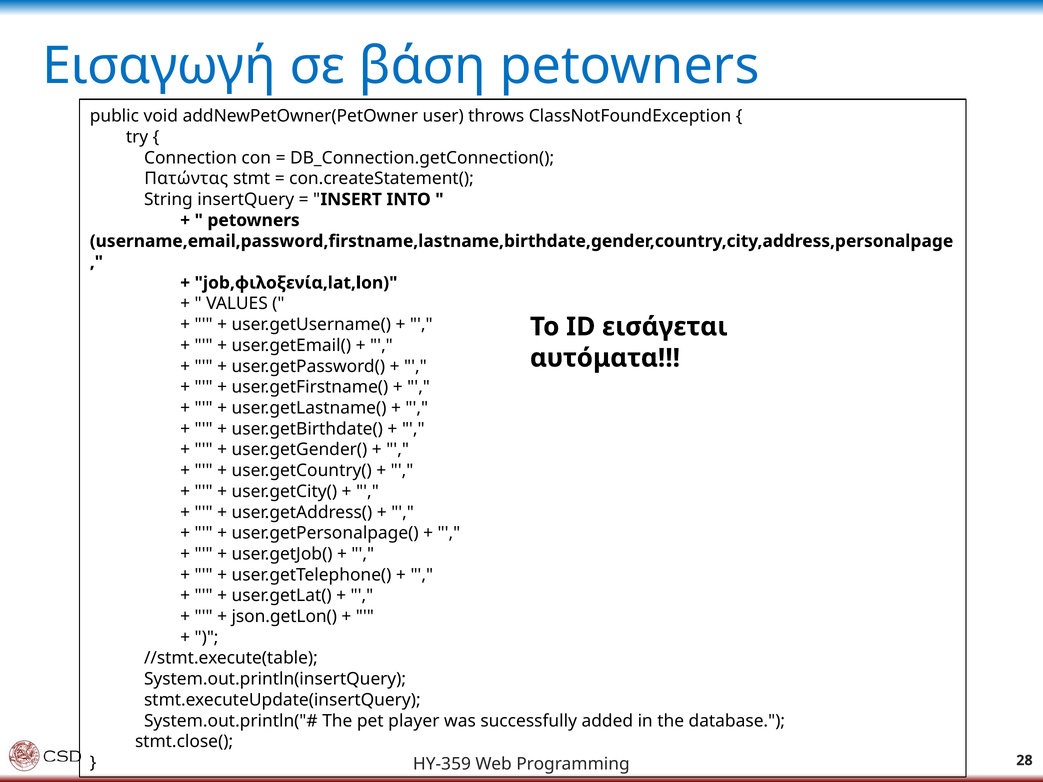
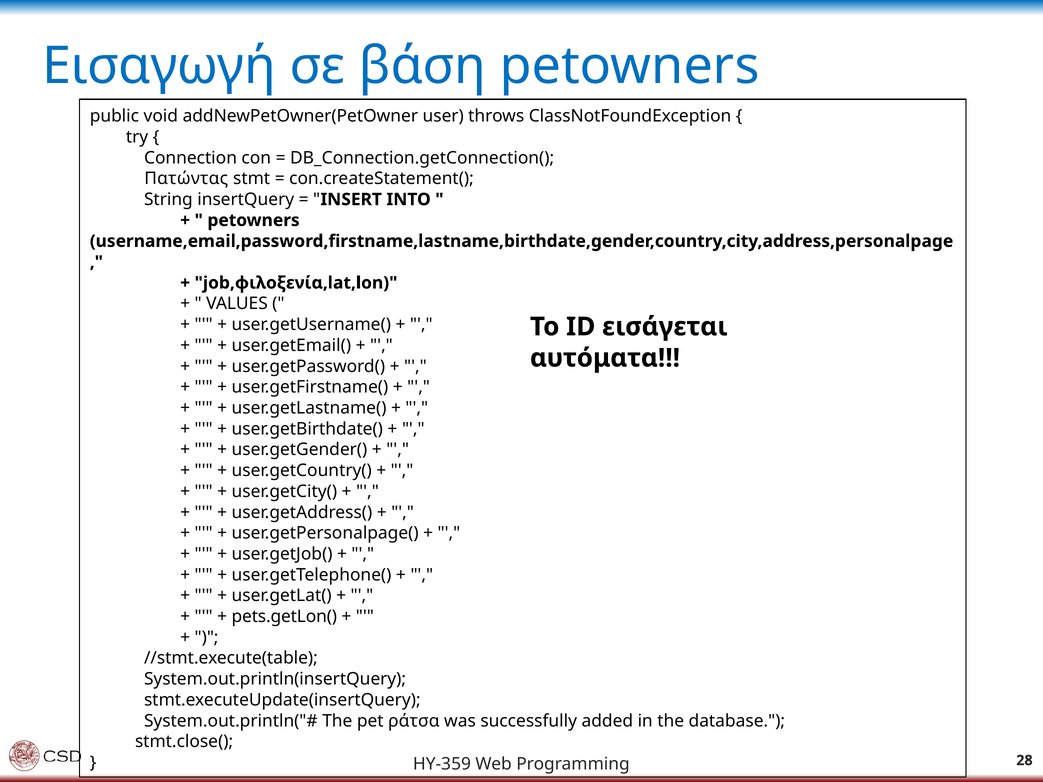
json.getLon(: json.getLon( -> pets.getLon( (284, 617)
player: player -> ράτσα (414, 721)
